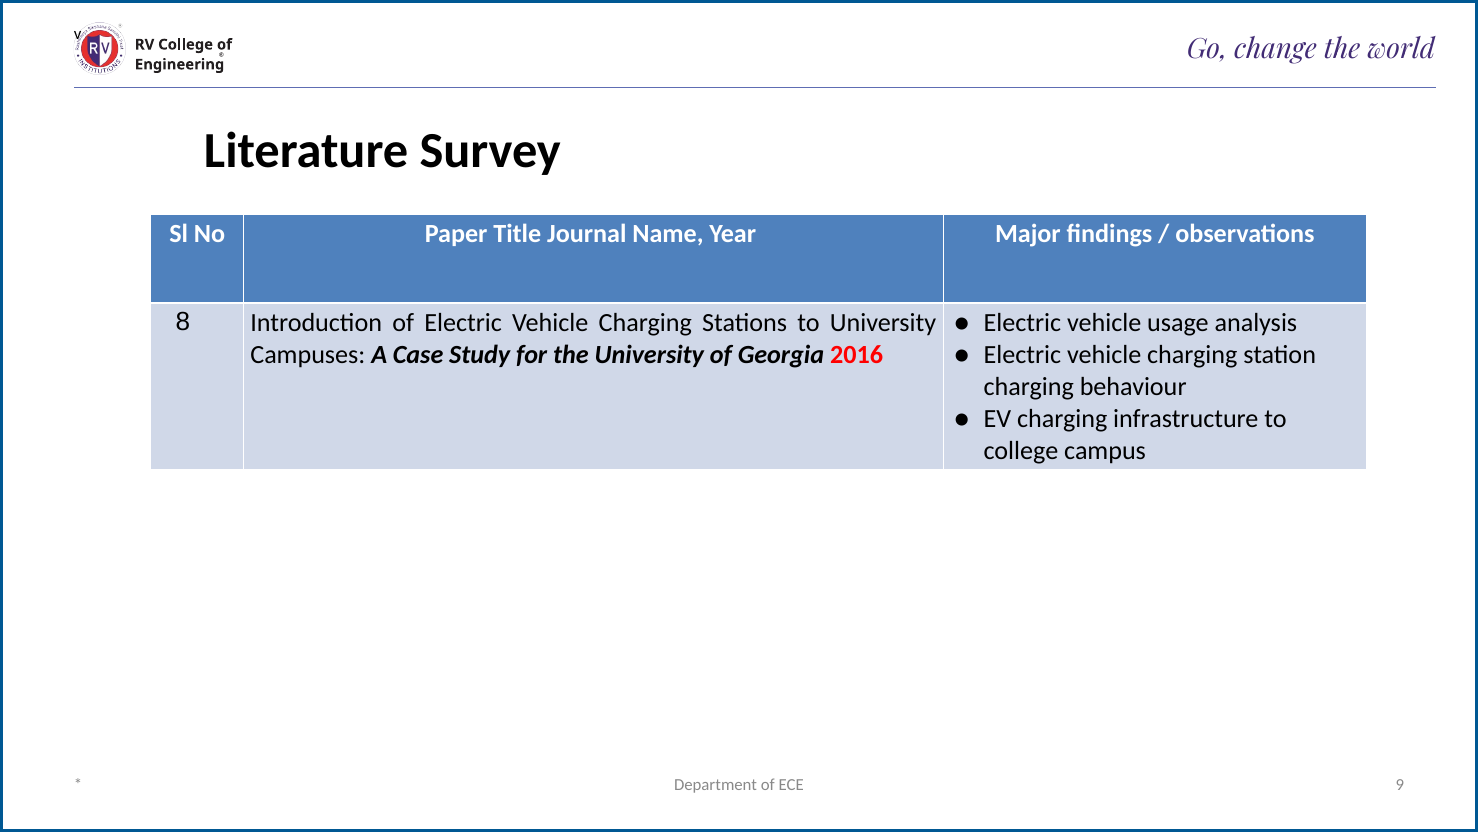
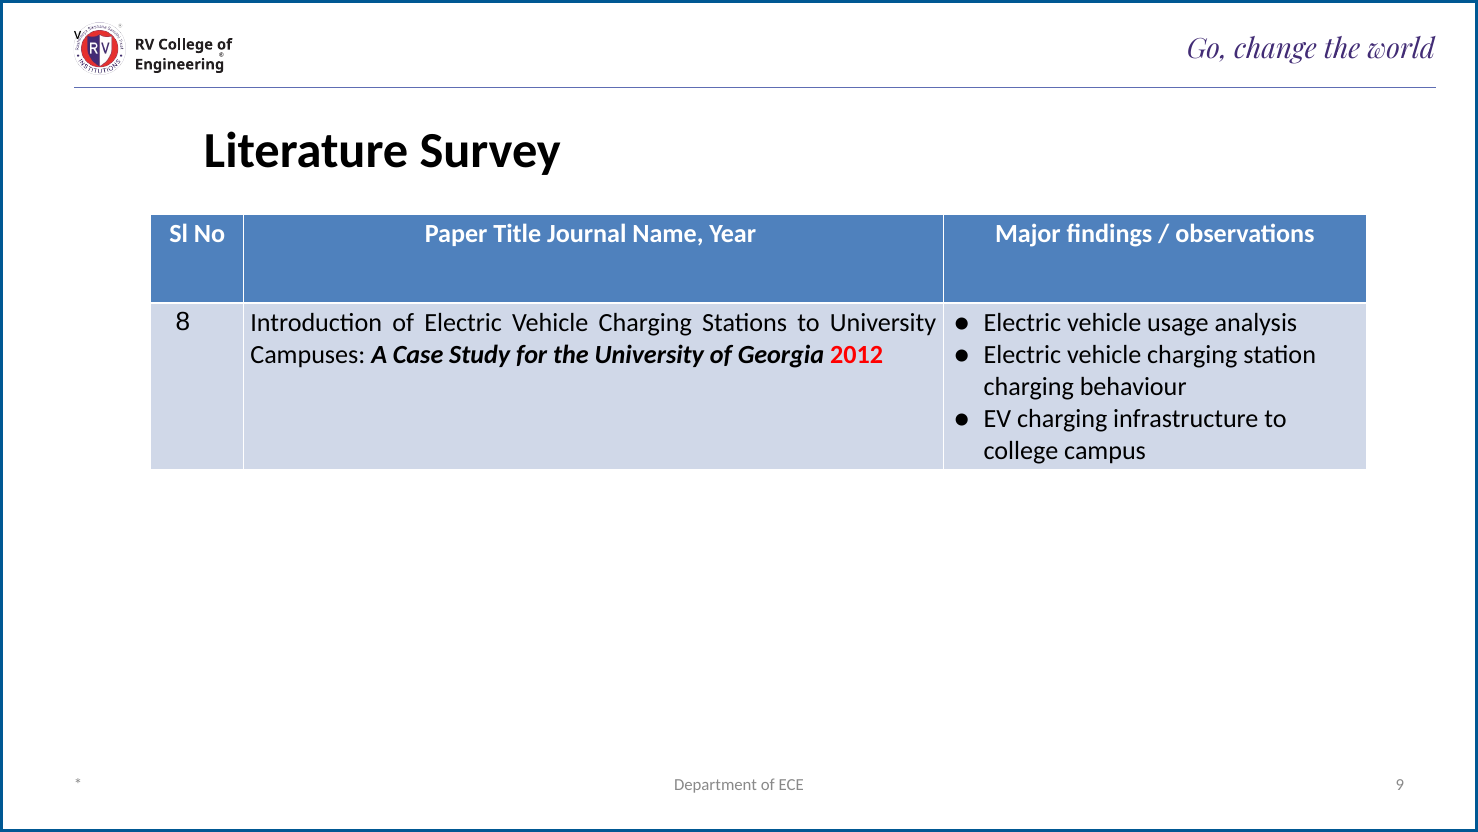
2016: 2016 -> 2012 (857, 354)
